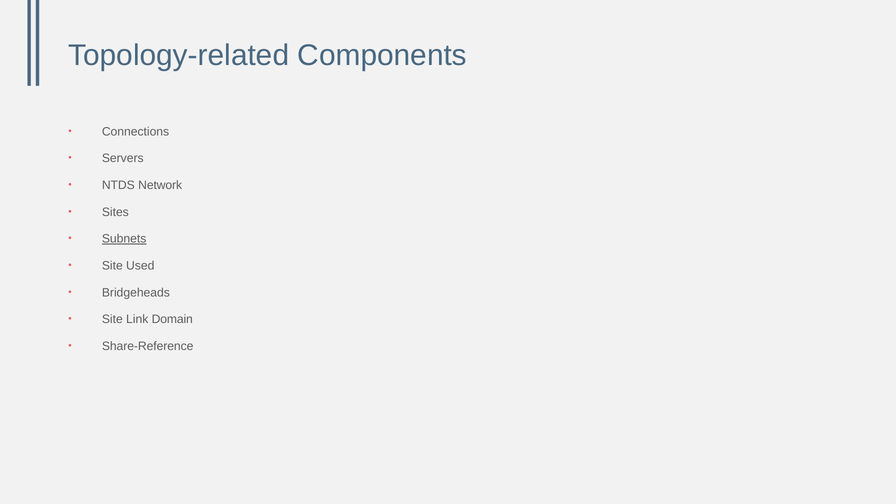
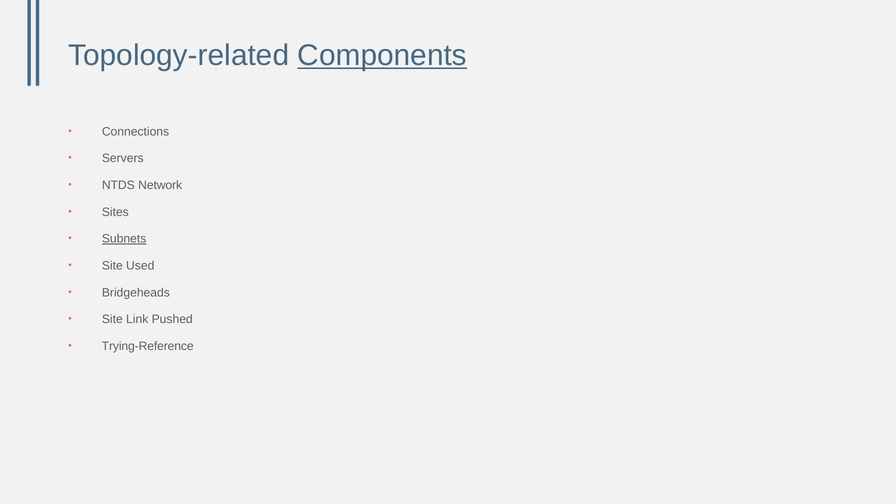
Components underline: none -> present (382, 55)
Domain: Domain -> Pushed (172, 319)
Share-Reference: Share-Reference -> Trying-Reference (148, 346)
